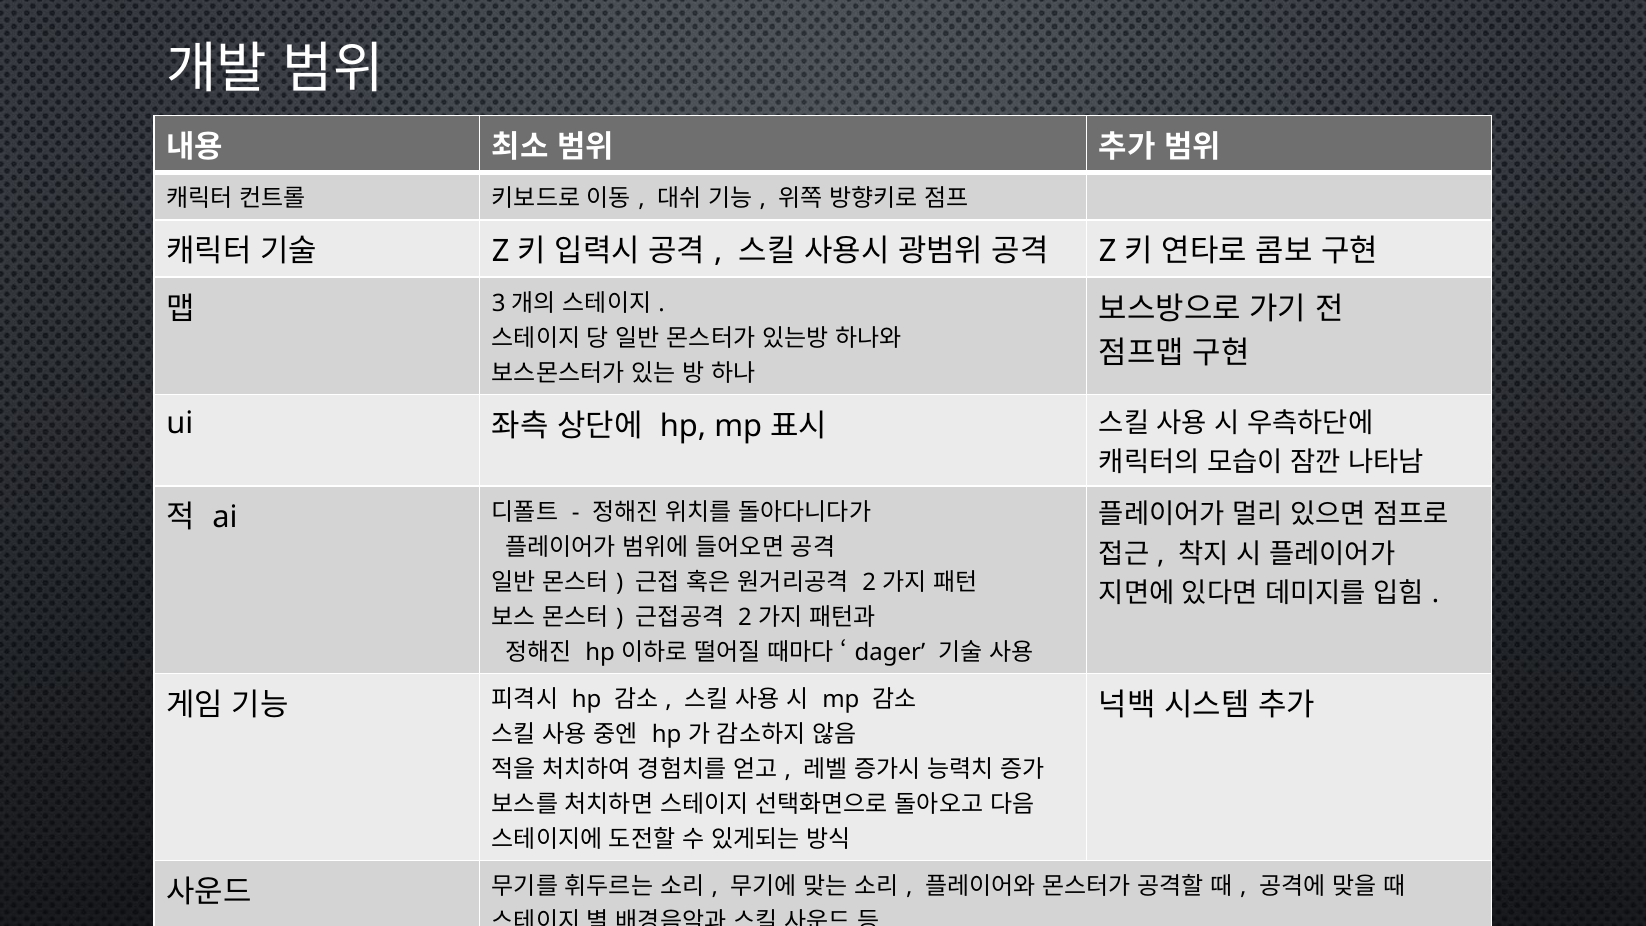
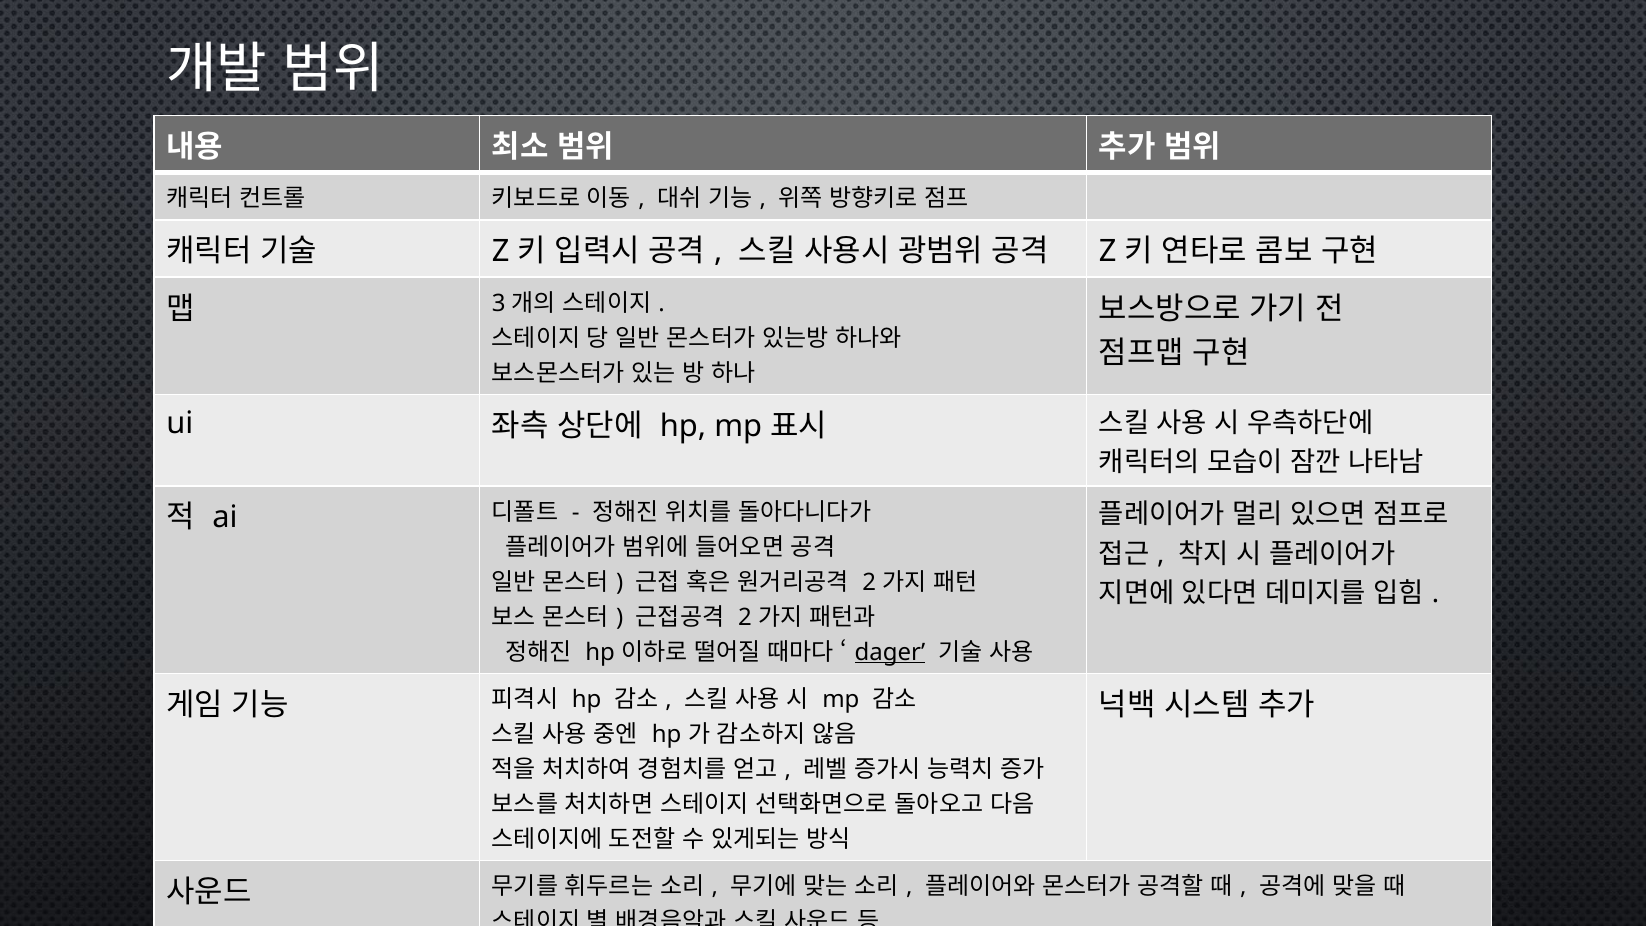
dager underline: none -> present (890, 652)
